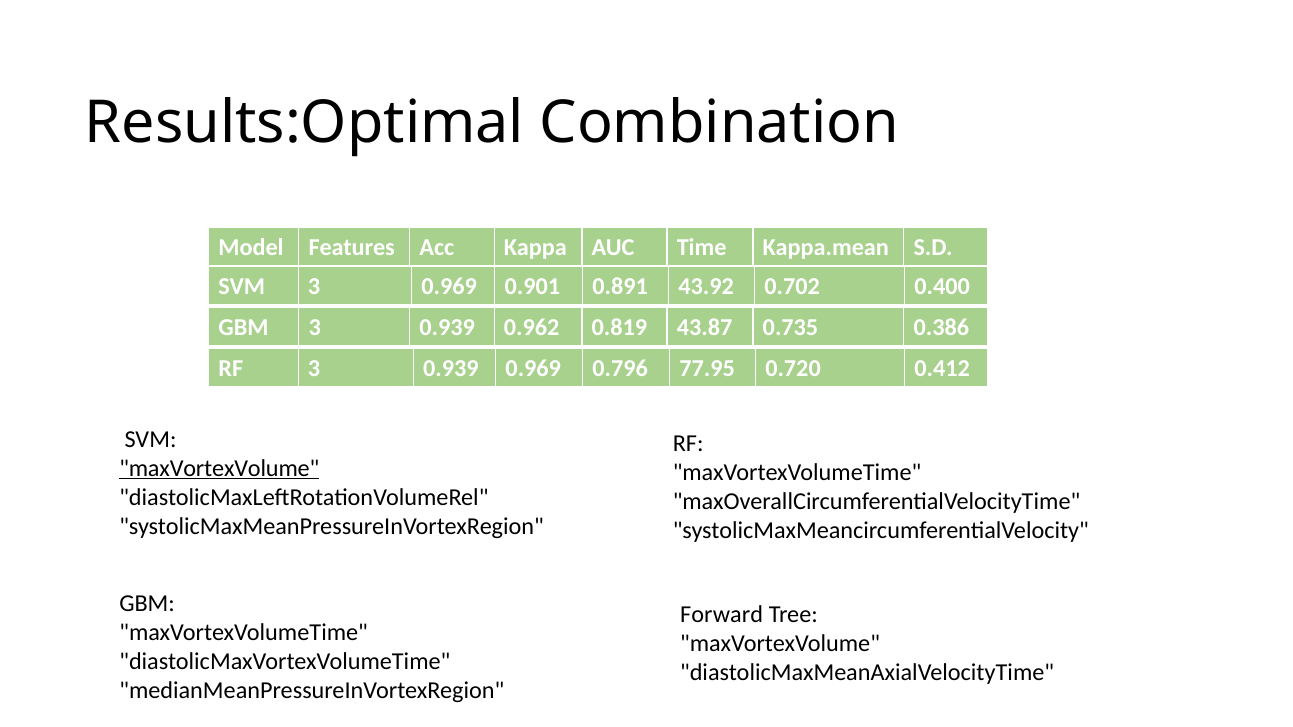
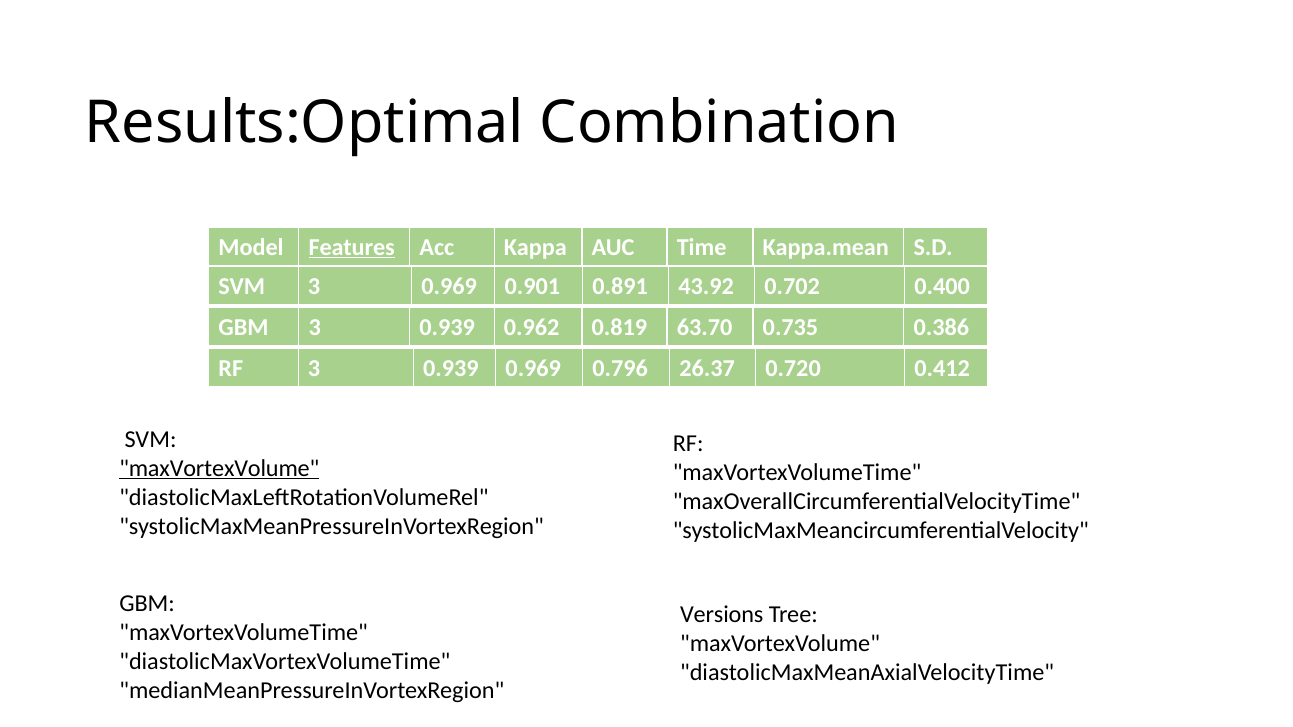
Features underline: none -> present (352, 247)
43.87: 43.87 -> 63.70 (705, 328)
77.95: 77.95 -> 26.37 (707, 369)
Forward: Forward -> Versions (722, 615)
